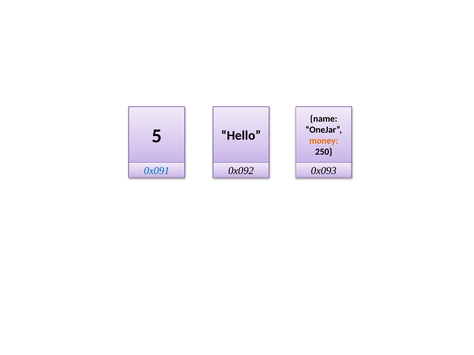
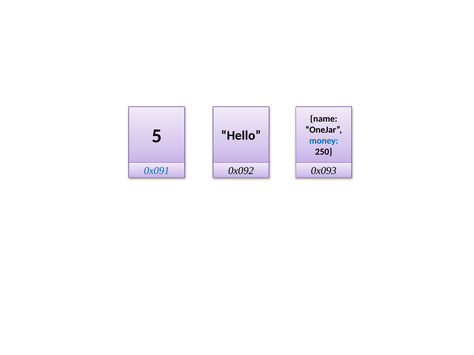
money colour: orange -> blue (324, 141)
